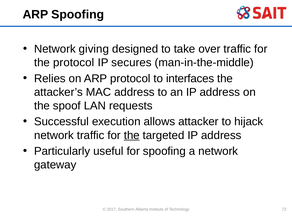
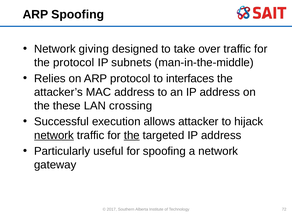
secures: secures -> subnets (131, 63)
spoof: spoof -> these (67, 106)
requests: requests -> crossing (131, 106)
network underline: none -> present (54, 135)
